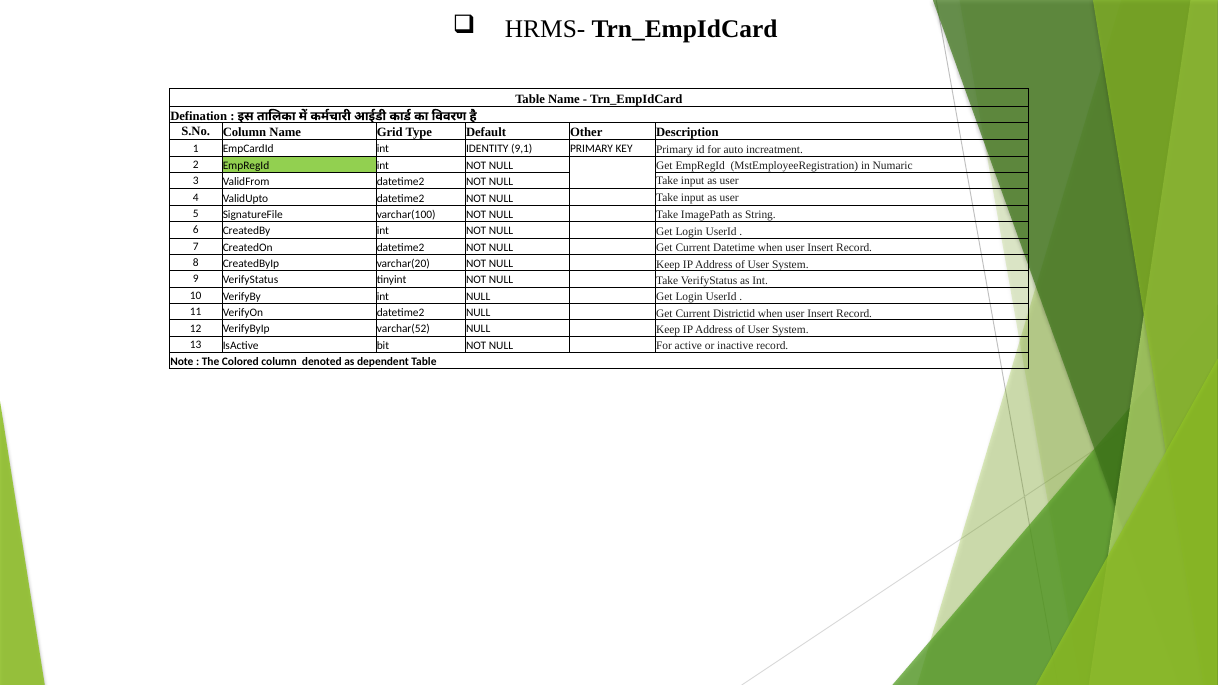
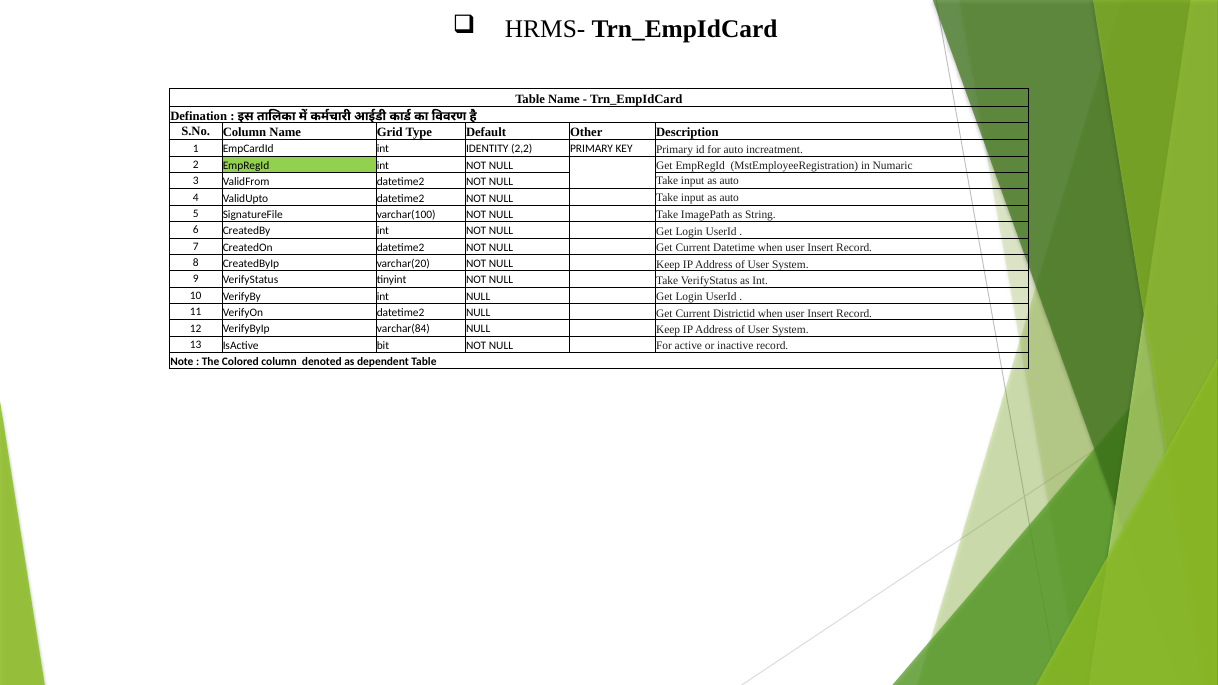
9,1: 9,1 -> 2,2 (522, 149)
user: user -> auto (729, 181)
user: user -> auto (729, 197)
varchar(52: varchar(52 -> varchar(84 (403, 329)
